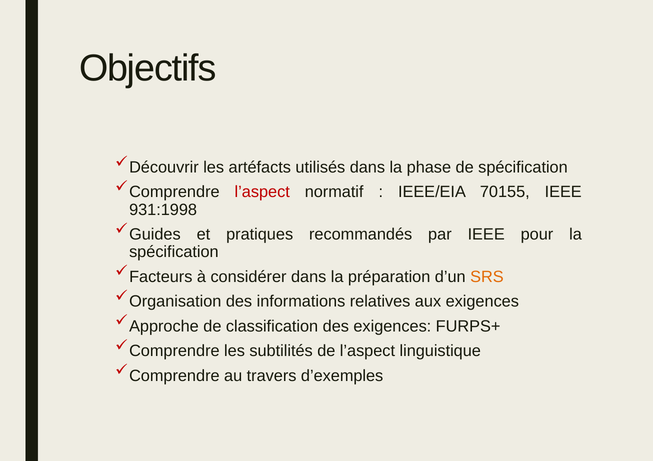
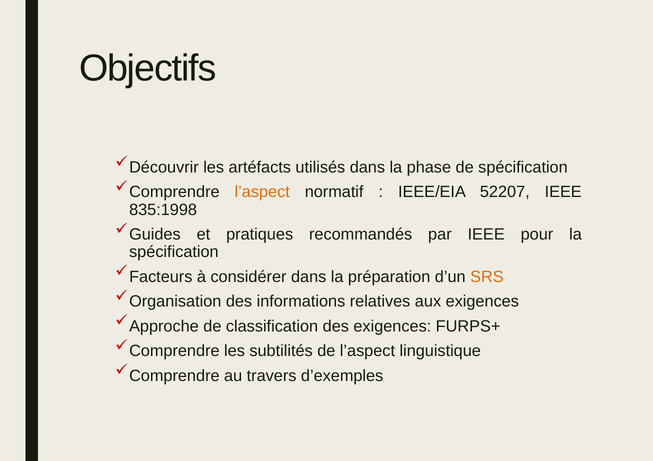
l’aspect colour: red -> orange (262, 192)
70155: 70155 -> 52207 (505, 192)
931:1998: 931:1998 -> 835:1998 (163, 210)
